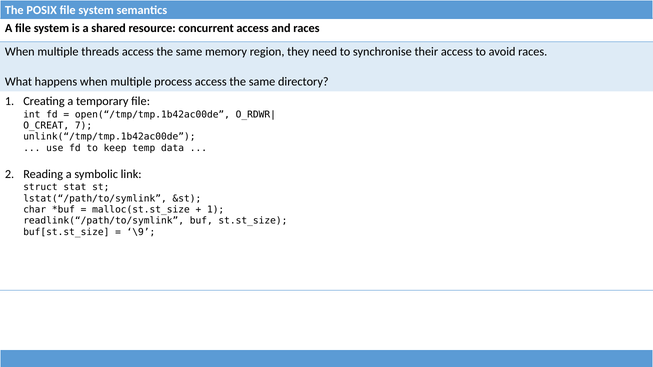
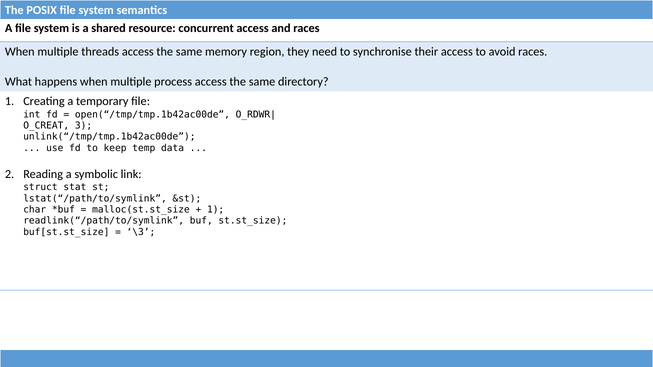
7: 7 -> 3 (84, 126)
\9: \9 -> \3 (141, 232)
